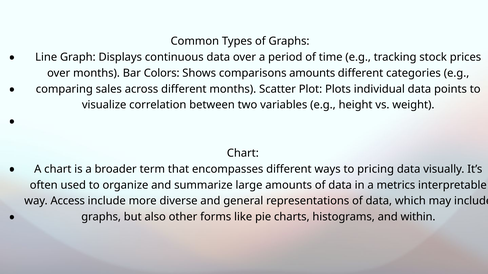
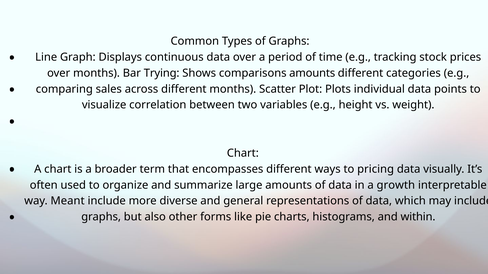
Colors: Colors -> Trying (162, 73)
metrics: metrics -> growth (396, 185)
Access: Access -> Meant (68, 201)
